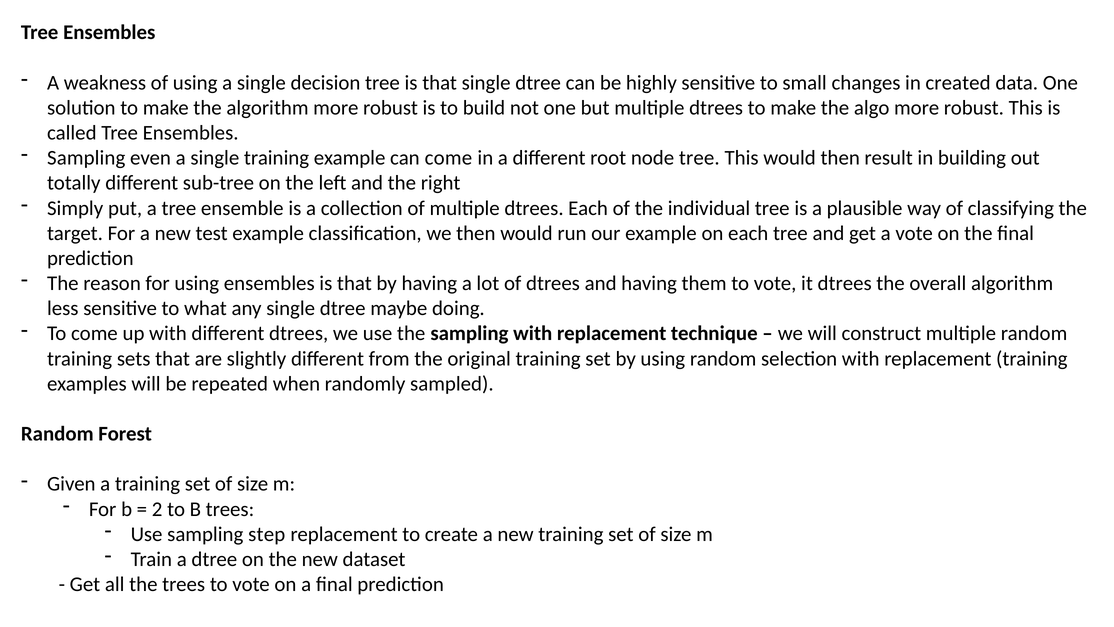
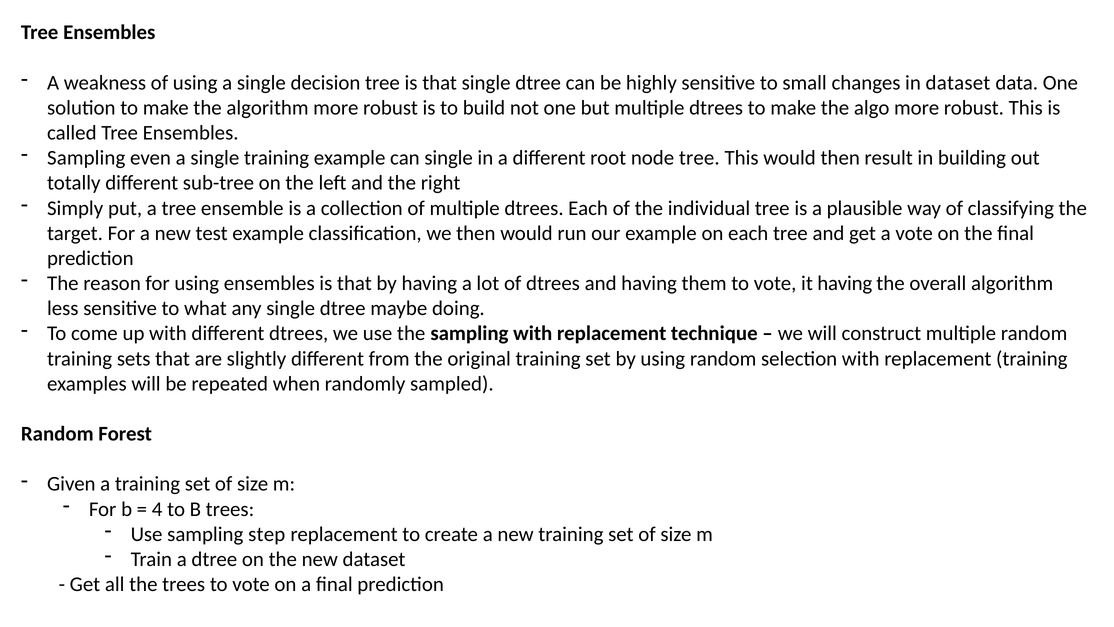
in created: created -> dataset (958, 83)
can come: come -> single (449, 158)
it dtrees: dtrees -> having (845, 283)
2: 2 -> 4 (157, 509)
